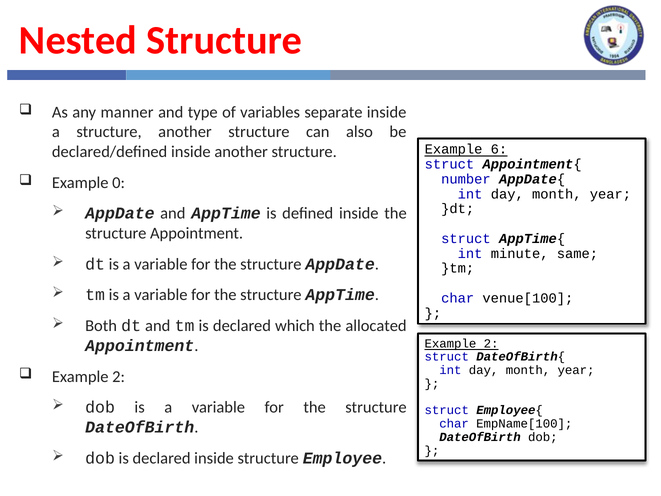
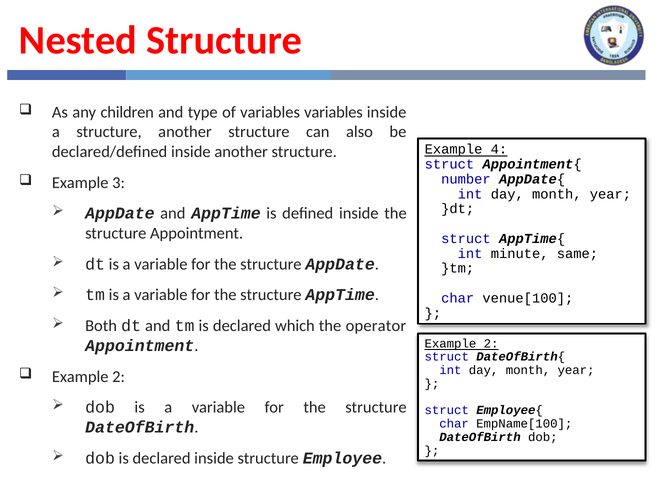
manner: manner -> children (127, 112)
variables separate: separate -> variables (334, 112)
6: 6 -> 4 (499, 149)
0: 0 -> 3 (119, 183)
allocated: allocated -> operator (376, 326)
